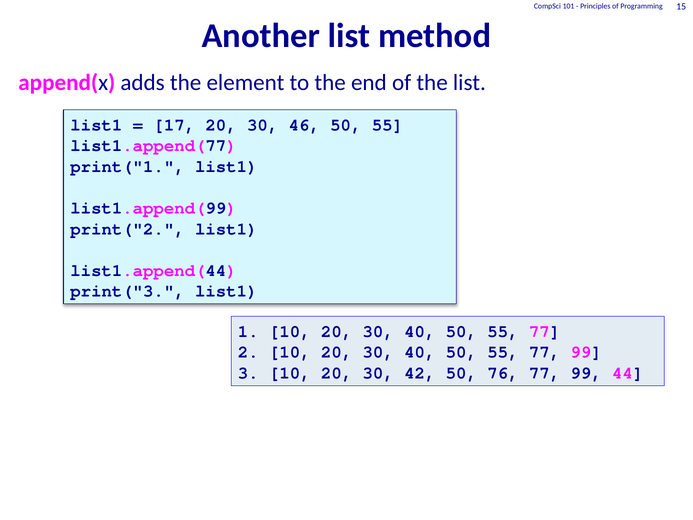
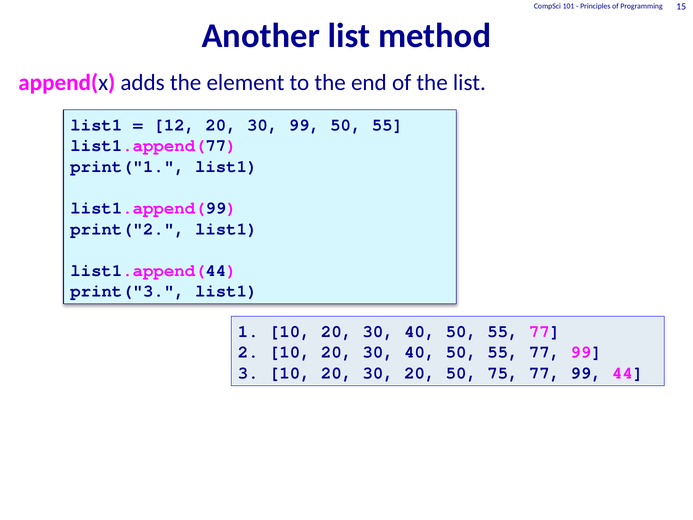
17: 17 -> 12 (174, 125)
30 46: 46 -> 99 (304, 125)
30 42: 42 -> 20 (420, 373)
76: 76 -> 75 (503, 373)
